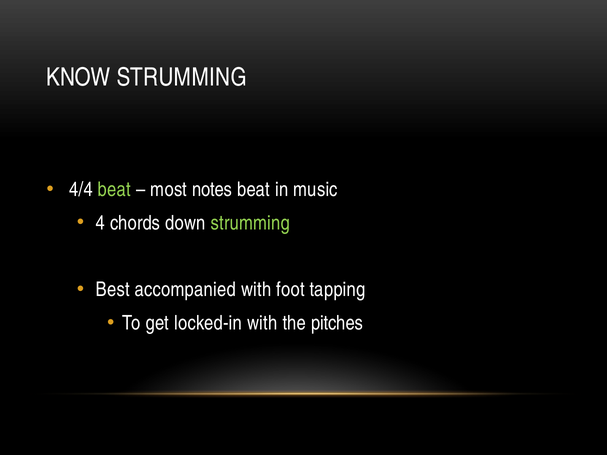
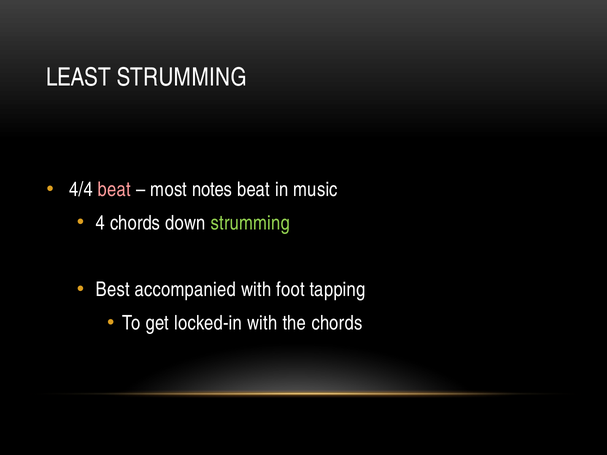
KNOW: KNOW -> LEAST (78, 78)
beat colour: light green -> pink (114, 190)
the pitches: pitches -> chords (337, 323)
